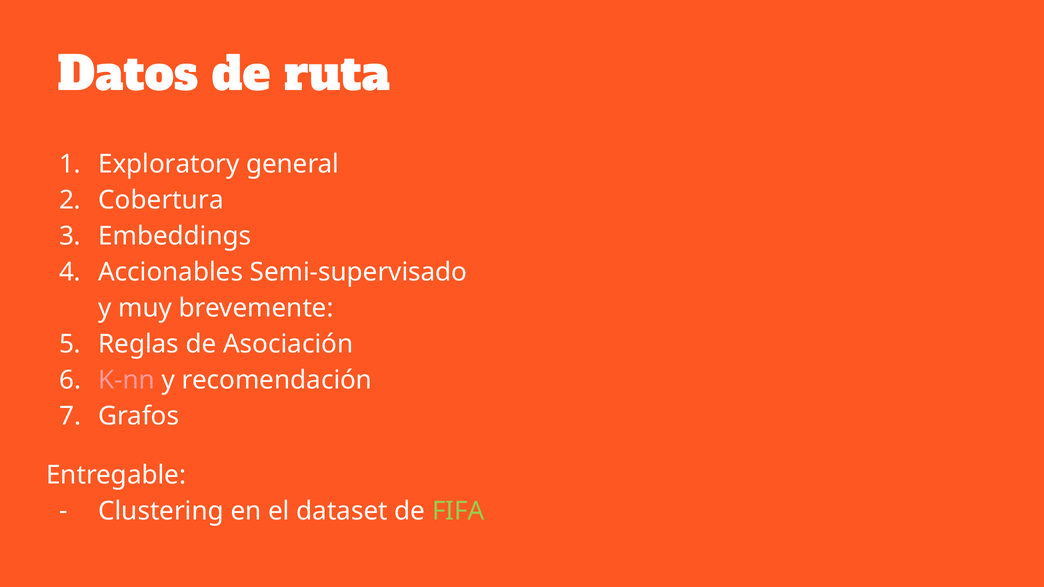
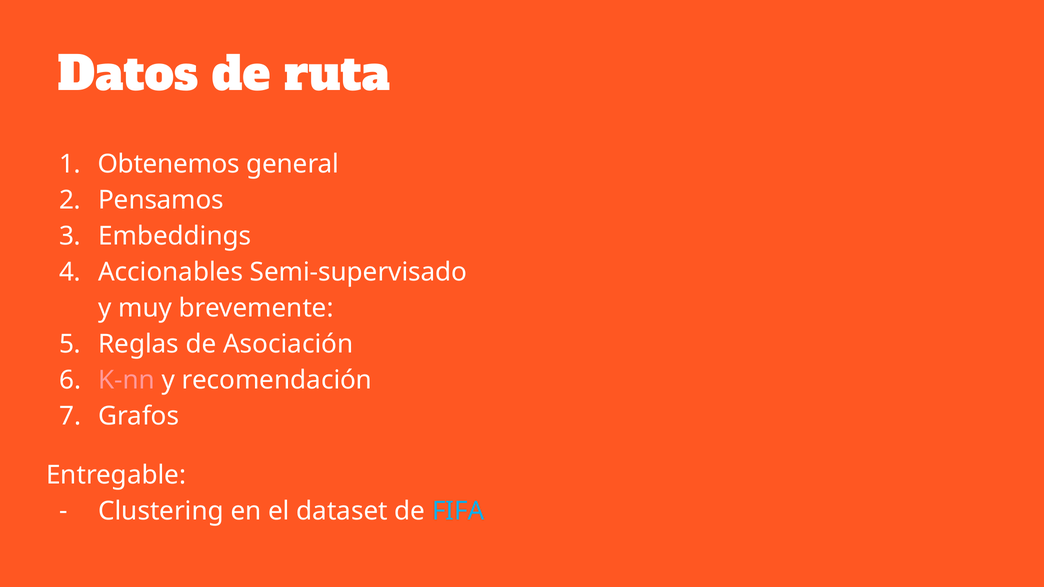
Exploratory: Exploratory -> Obtenemos (169, 164)
Cobertura: Cobertura -> Pensamos (161, 200)
FIFA colour: light green -> light blue (458, 511)
